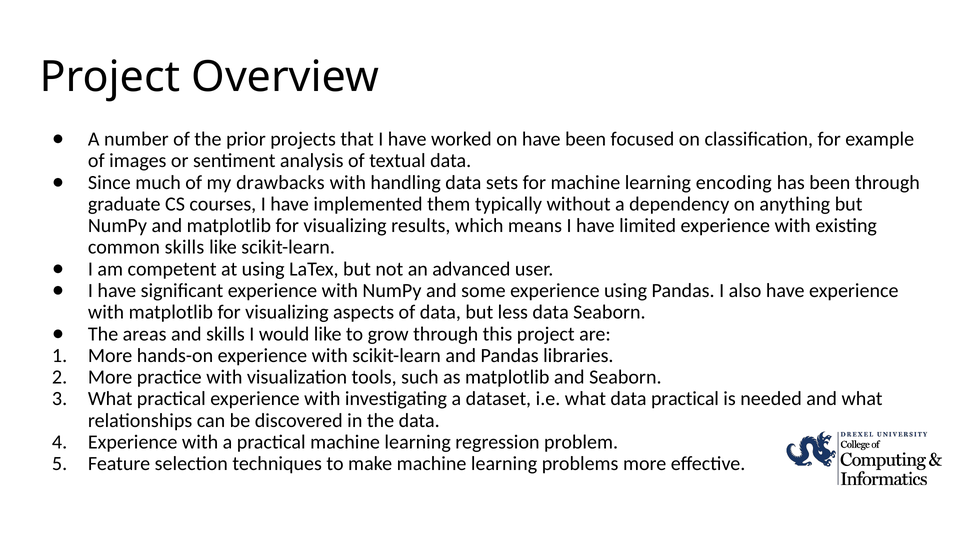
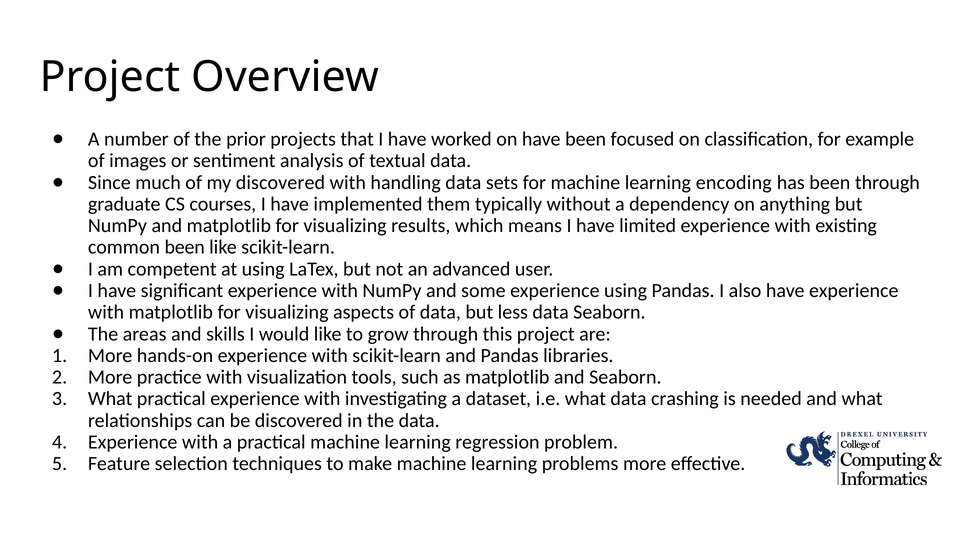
my drawbacks: drawbacks -> discovered (280, 182)
common skills: skills -> been (185, 247)
data practical: practical -> crashing (685, 398)
